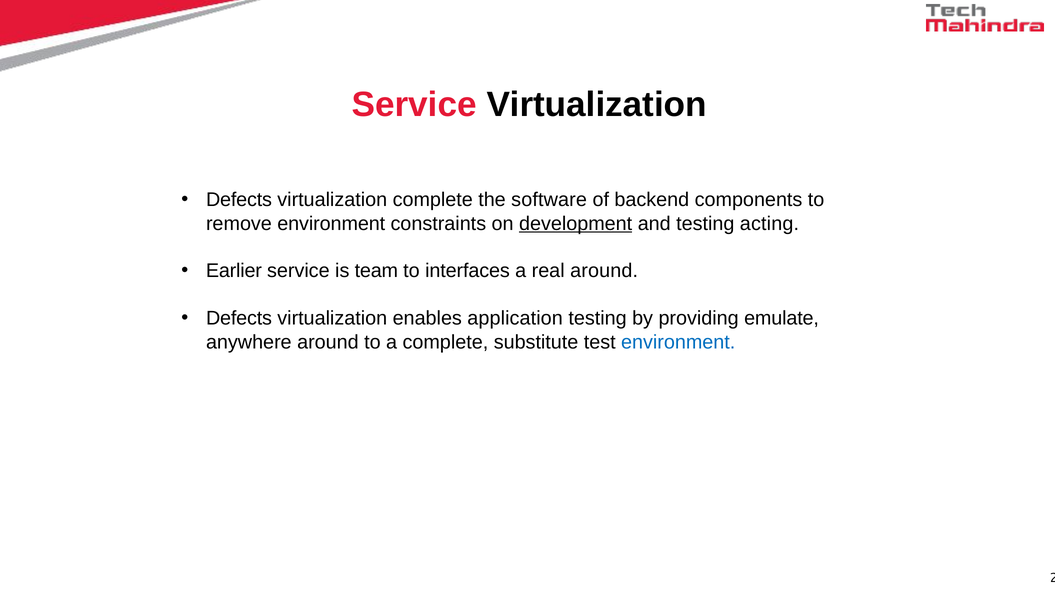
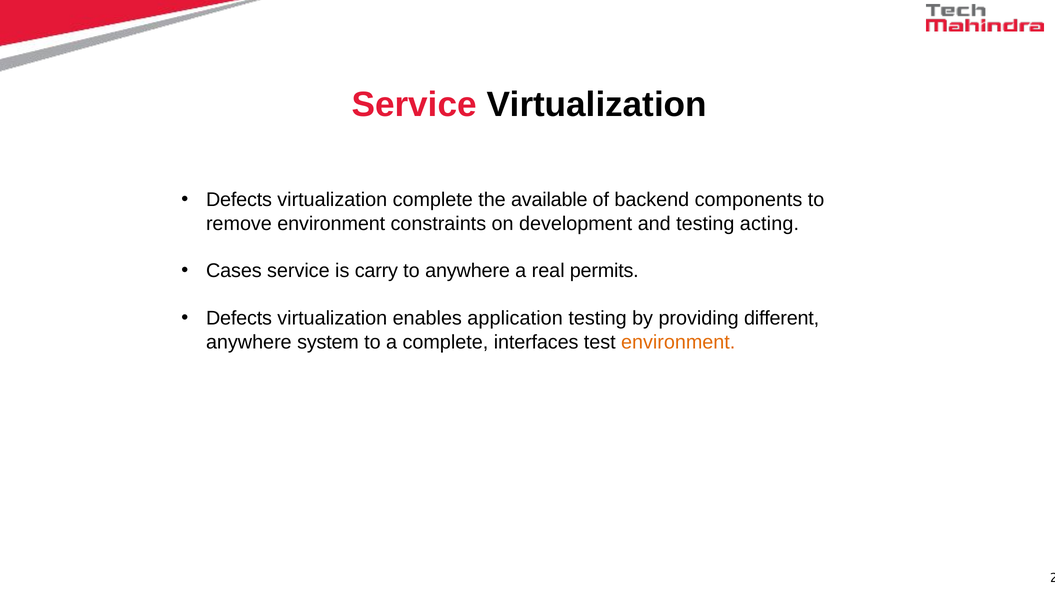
software: software -> available (549, 200)
development underline: present -> none (576, 224)
Earlier: Earlier -> Cases (234, 271)
team: team -> carry (376, 271)
to interfaces: interfaces -> anywhere (468, 271)
real around: around -> permits (604, 271)
emulate: emulate -> different (782, 319)
anywhere around: around -> system (328, 342)
substitute: substitute -> interfaces (536, 342)
environment colour: blue -> orange (678, 342)
